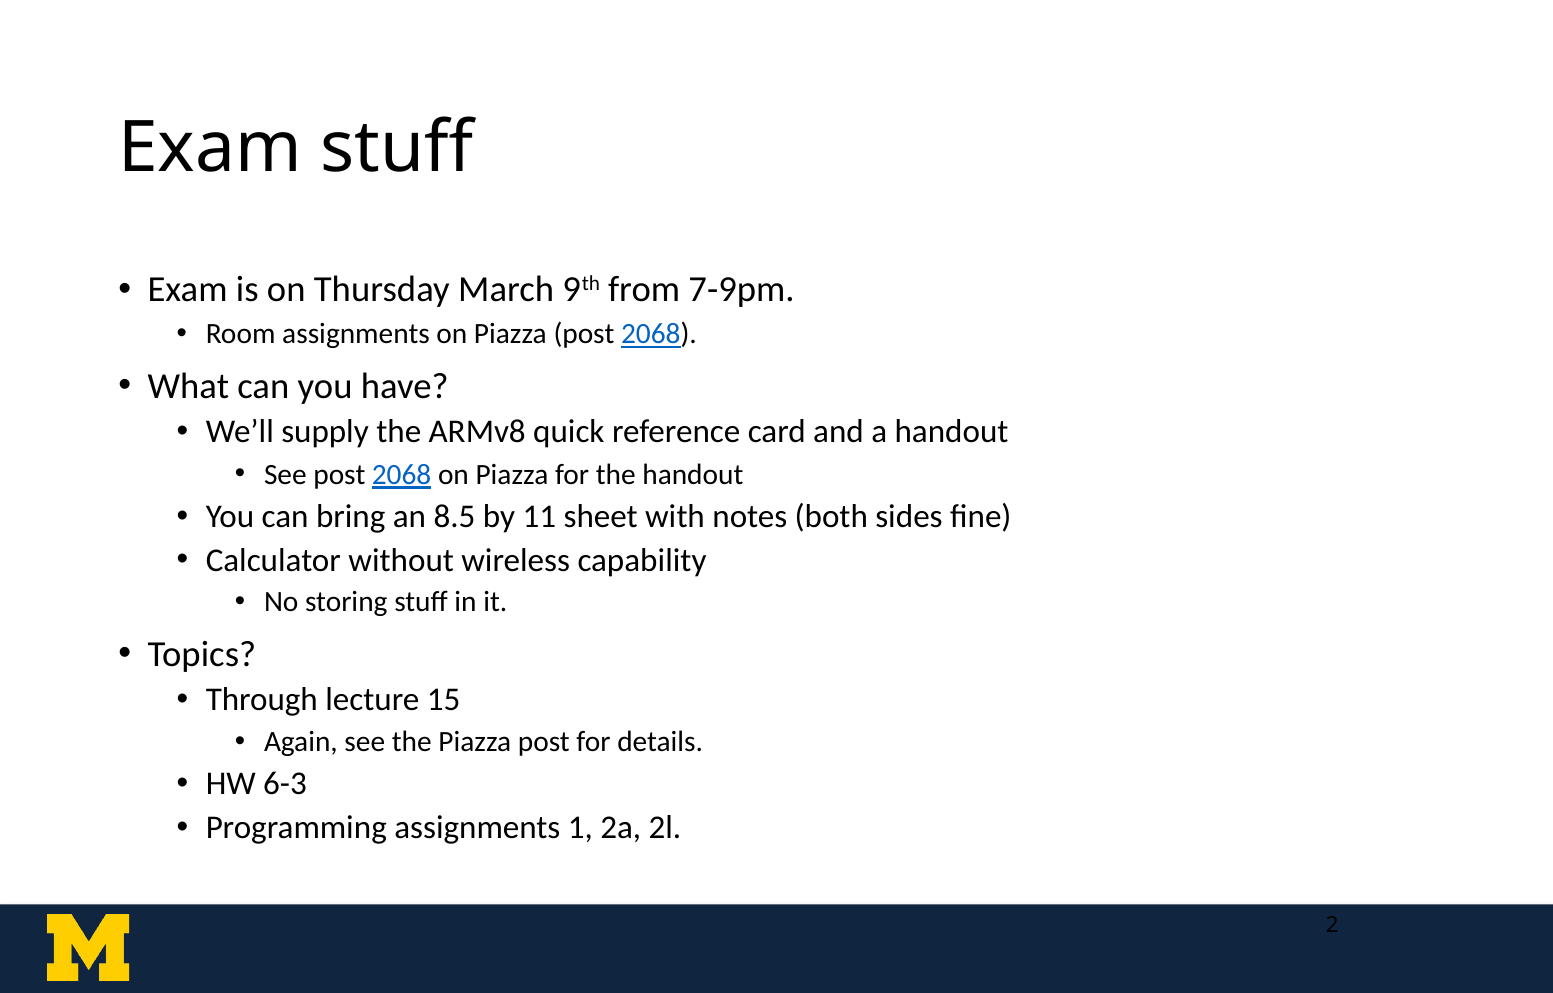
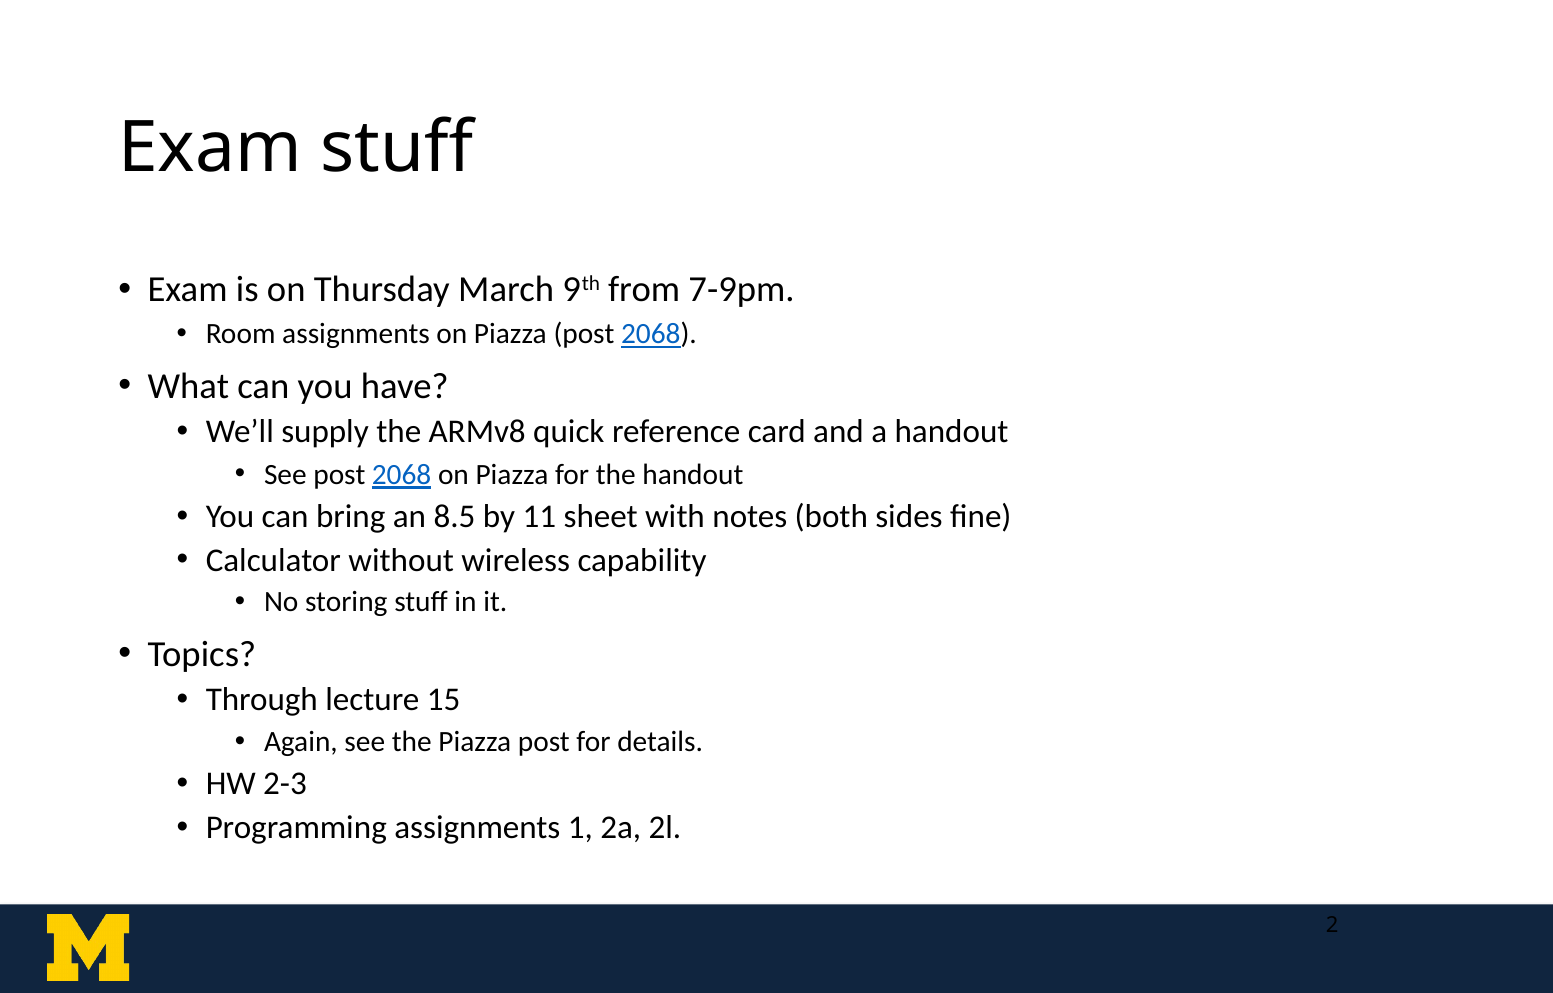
6-3: 6-3 -> 2-3 (285, 783)
